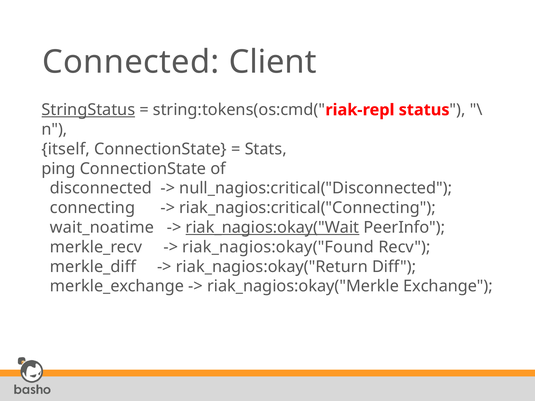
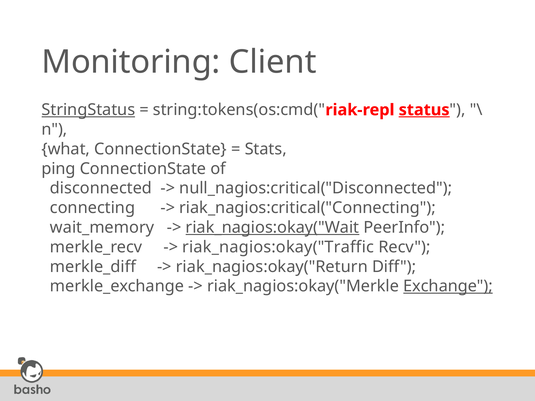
Connected: Connected -> Monitoring (131, 62)
status underline: none -> present (424, 110)
itself: itself -> what (66, 149)
wait_noatime: wait_noatime -> wait_memory (102, 228)
riak_nagios:okay("Found: riak_nagios:okay("Found -> riak_nagios:okay("Traffic (278, 247)
Exchange underline: none -> present (448, 286)
